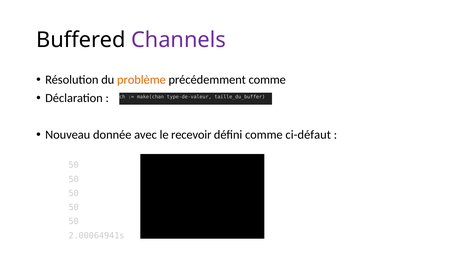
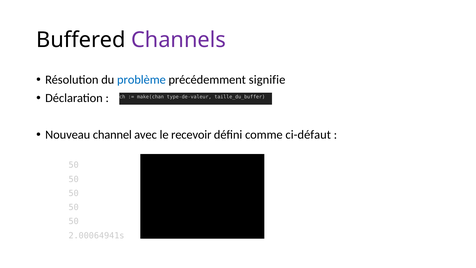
problème colour: orange -> blue (141, 80)
précédemment comme: comme -> signifie (267, 80)
donnée: donnée -> channel (112, 135)
